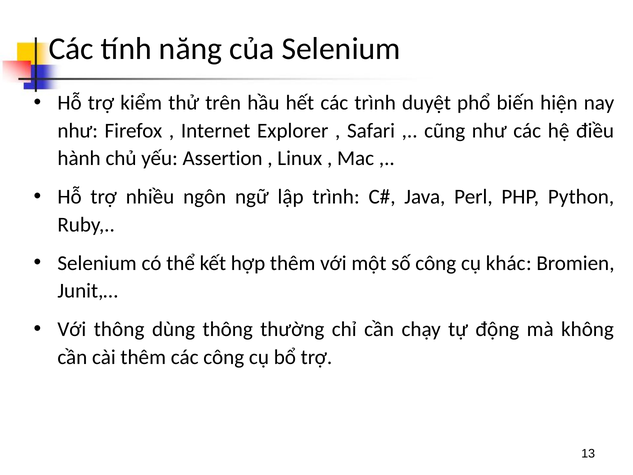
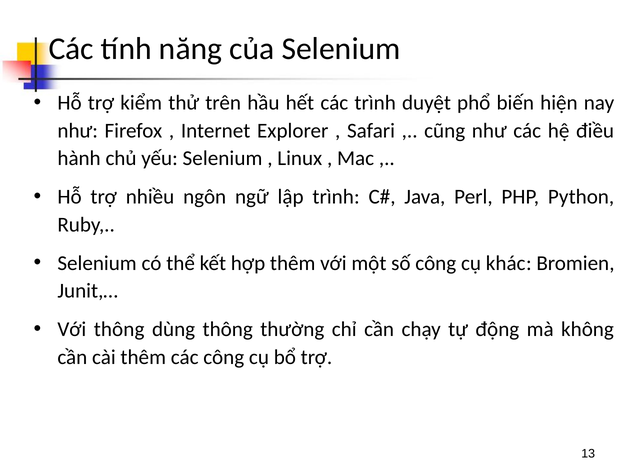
yếu Assertion: Assertion -> Selenium (222, 158)
